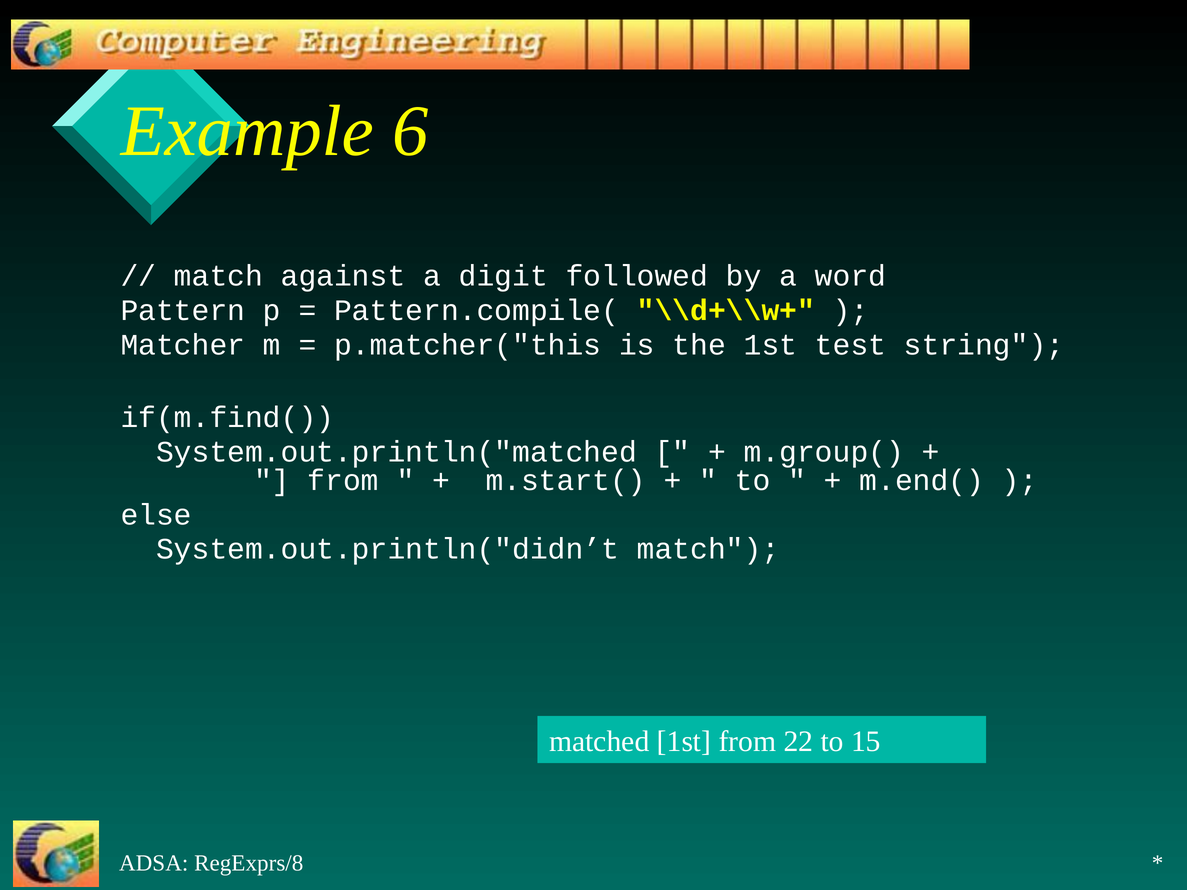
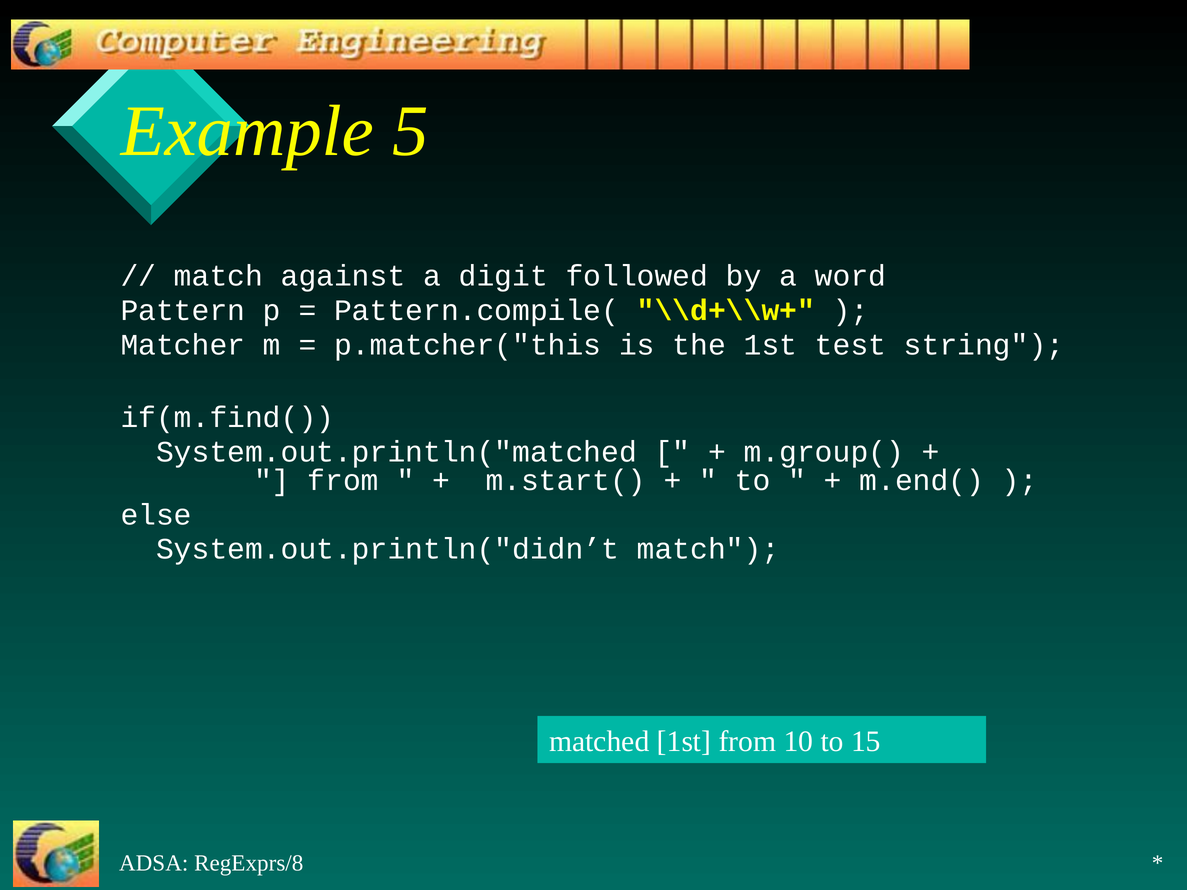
6: 6 -> 5 (410, 131)
22: 22 -> 10 (799, 742)
